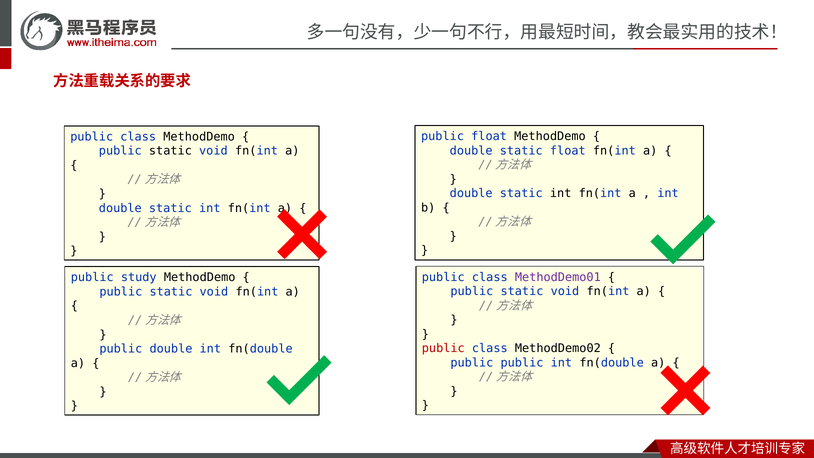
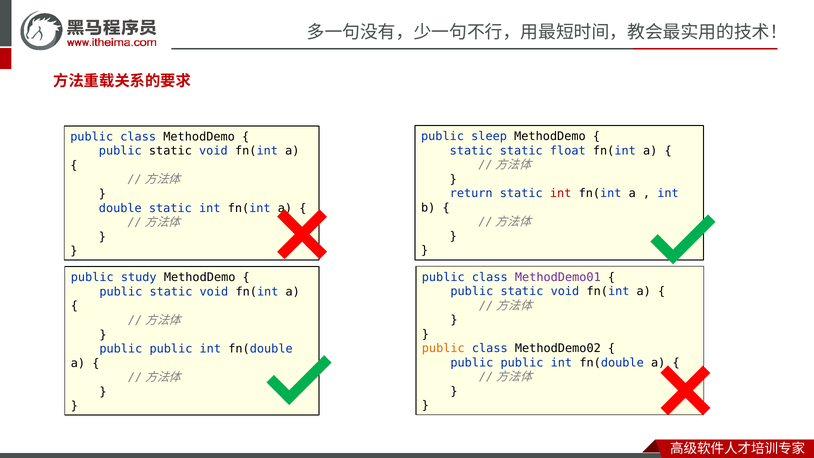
public float: float -> sleep (489, 136)
double: double -> static (471, 151)
double: double -> return (471, 193)
int colour: black -> red (561, 193)
public colour: red -> orange (443, 348)
double: double -> public (171, 349)
